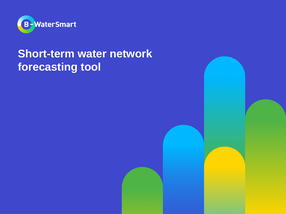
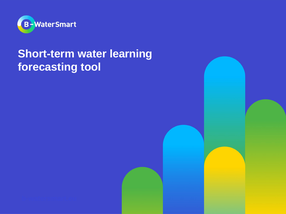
network: network -> learning (131, 54)
